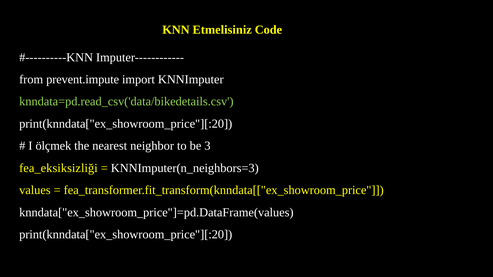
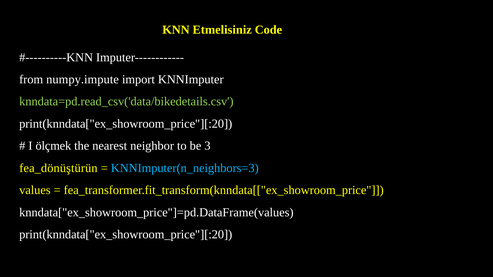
prevent.impute: prevent.impute -> numpy.impute (83, 80)
fea_eksiksizliği: fea_eksiksizliği -> fea_dönüştürün (58, 168)
KNNImputer(n_neighbors=3 colour: white -> light blue (185, 168)
